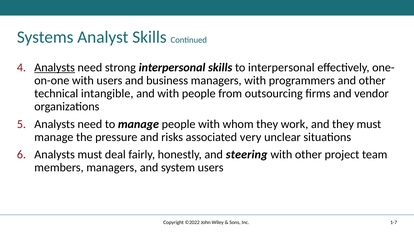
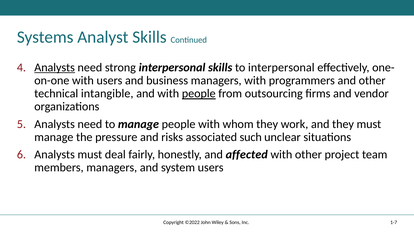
people underline: none -> present (199, 94)
very: very -> such (251, 137)
steering: steering -> affected (247, 154)
